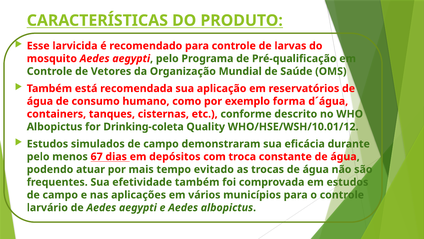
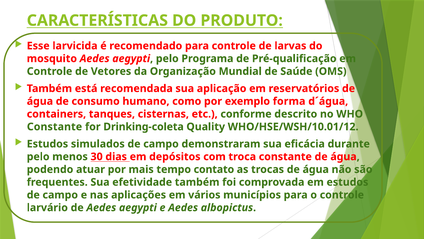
Albopictus: Albopictus -> Constante (54, 127)
67: 67 -> 30 (97, 156)
evitado: evitado -> contato (214, 169)
